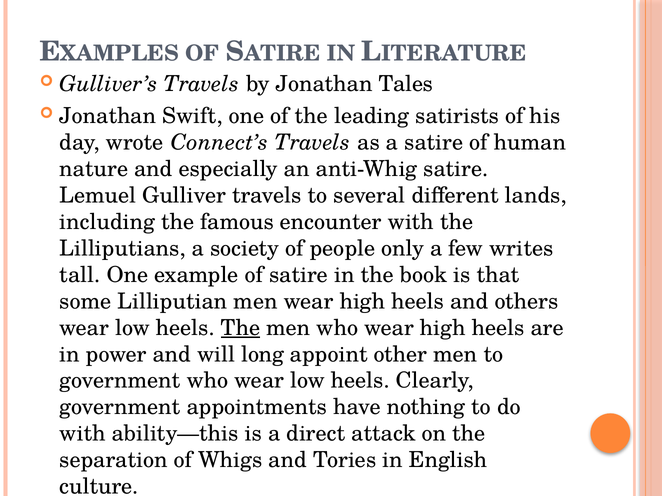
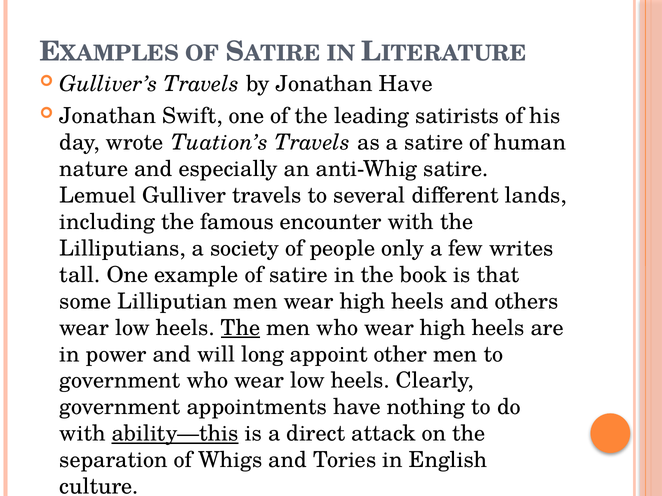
Jonathan Tales: Tales -> Have (406, 84)
Connect’s: Connect’s -> Tuation’s (220, 143)
ability—this underline: none -> present (175, 434)
